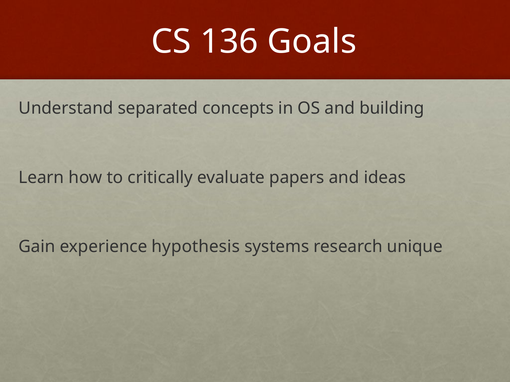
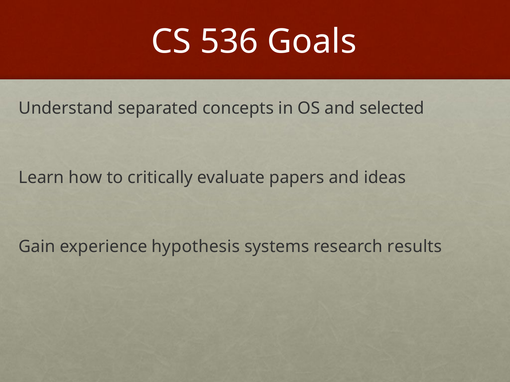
136: 136 -> 536 (229, 42)
building: building -> selected (392, 109)
unique: unique -> results (415, 247)
